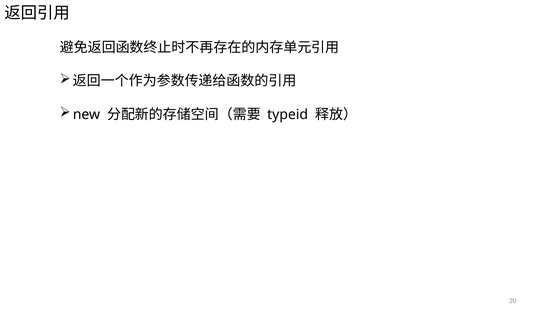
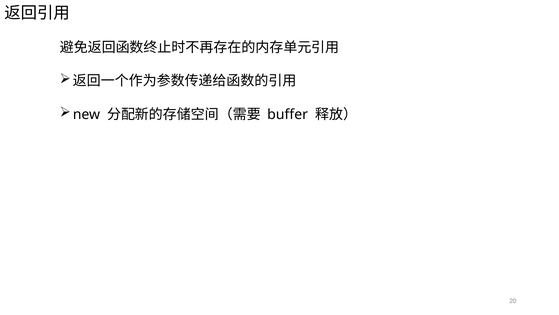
typeid: typeid -> buffer (288, 114)
